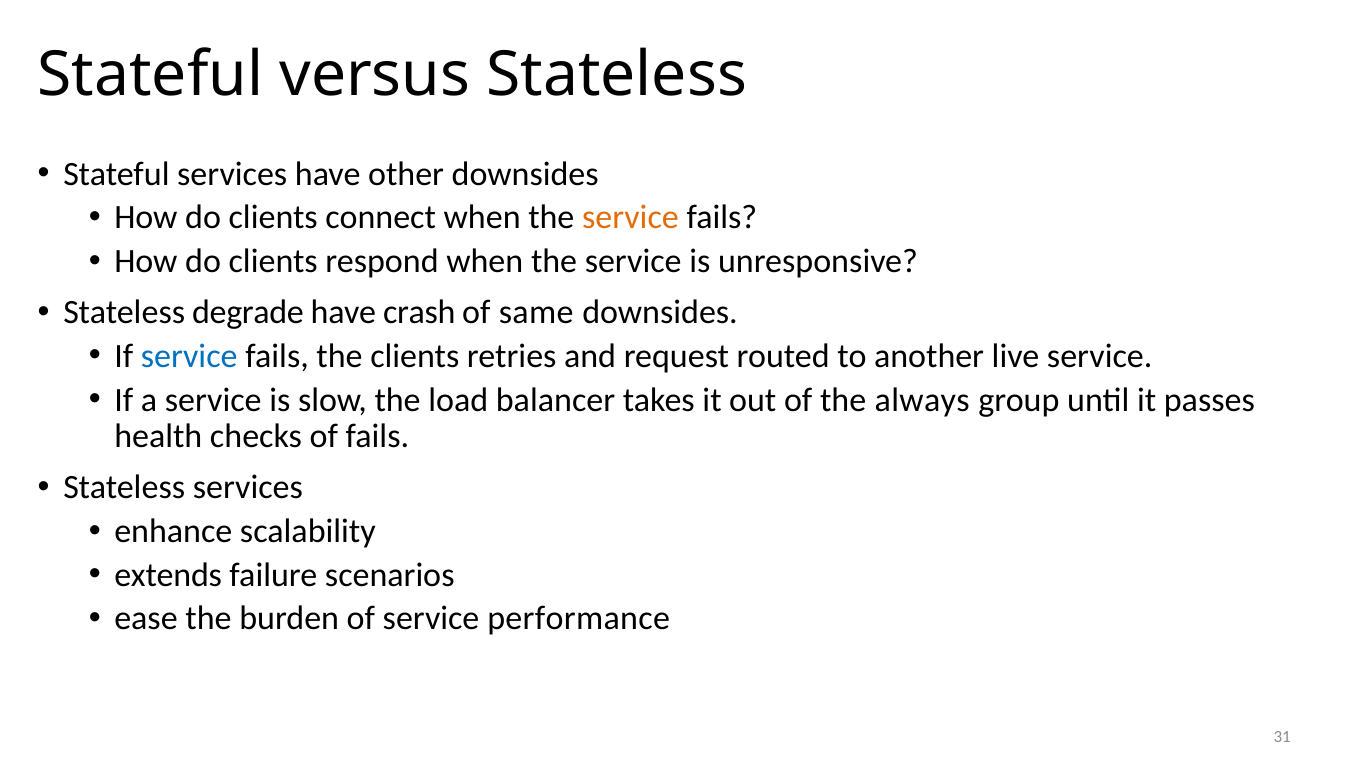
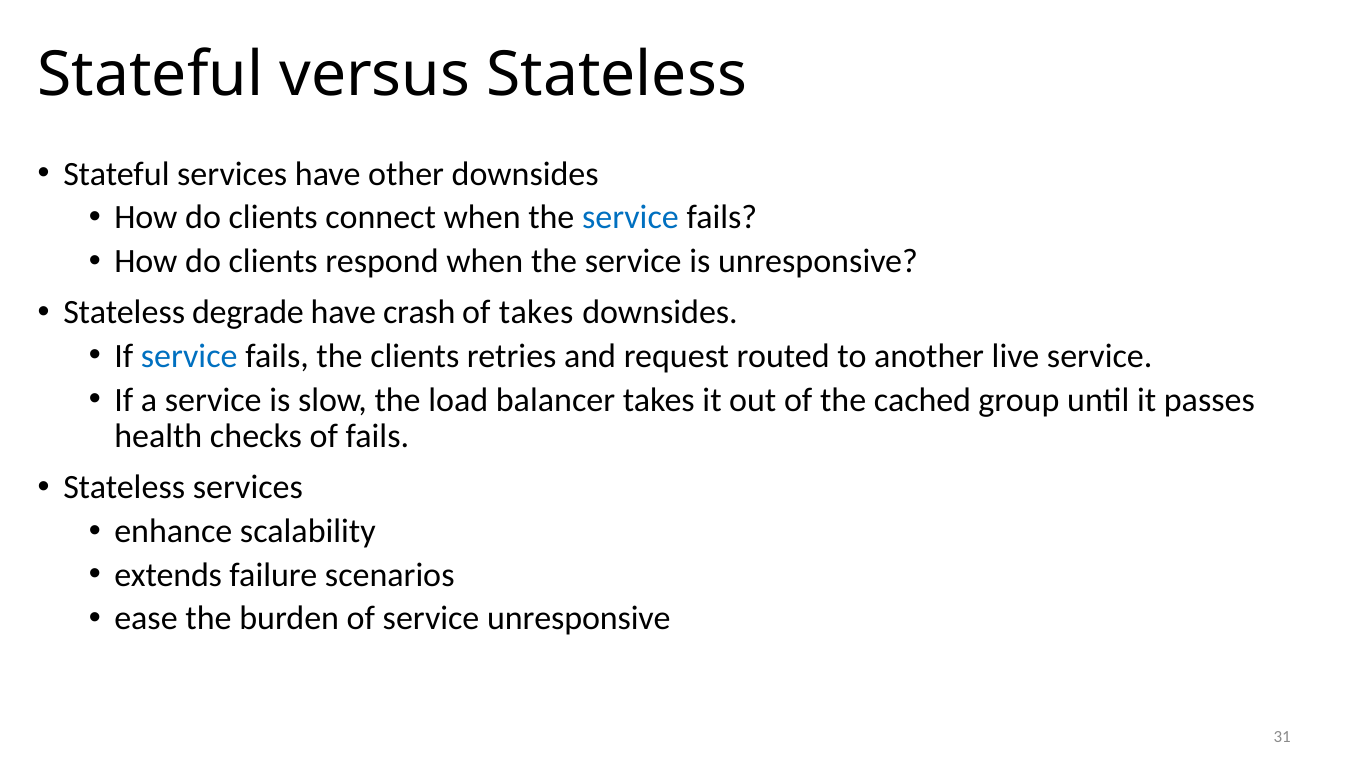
service colour: orange -> blue (630, 218)
of same: same -> takes (536, 313)
always: always -> cached (922, 400)
service performance: performance -> unresponsive (579, 619)
